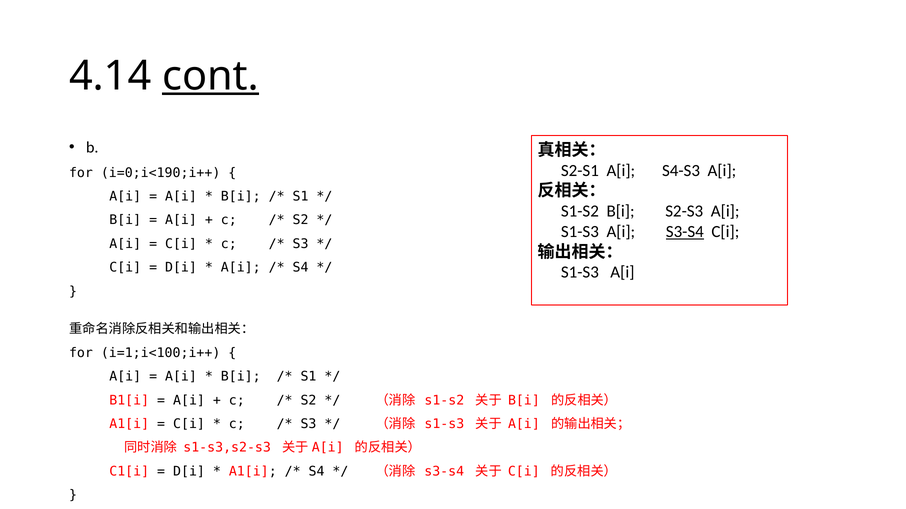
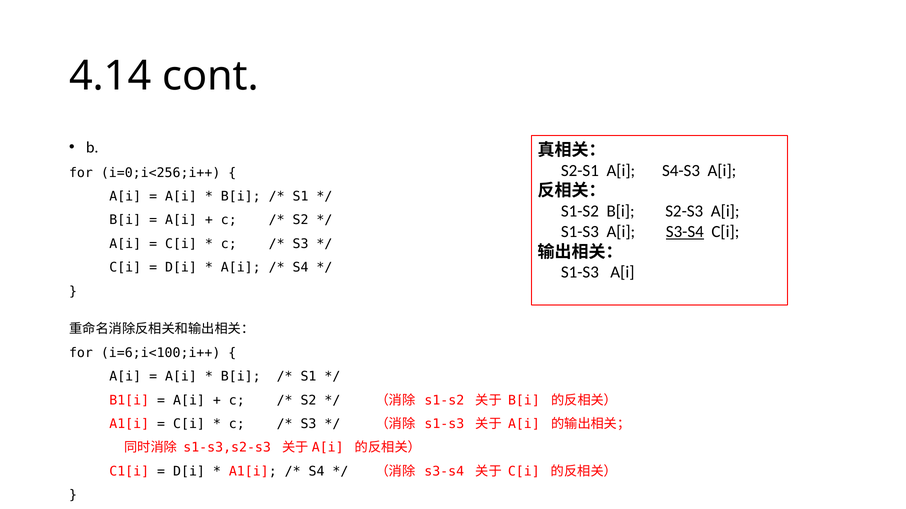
cont underline: present -> none (211, 76)
i=0;i<190;i++: i=0;i<190;i++ -> i=0;i<256;i++ (161, 173)
i=1;i<100;i++: i=1;i<100;i++ -> i=6;i<100;i++ (161, 353)
